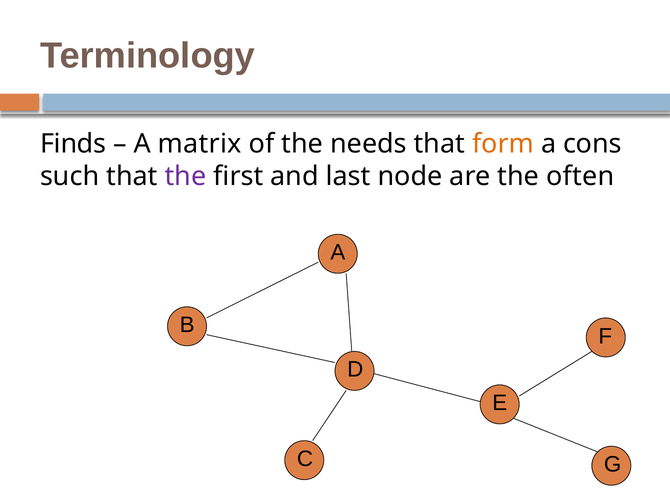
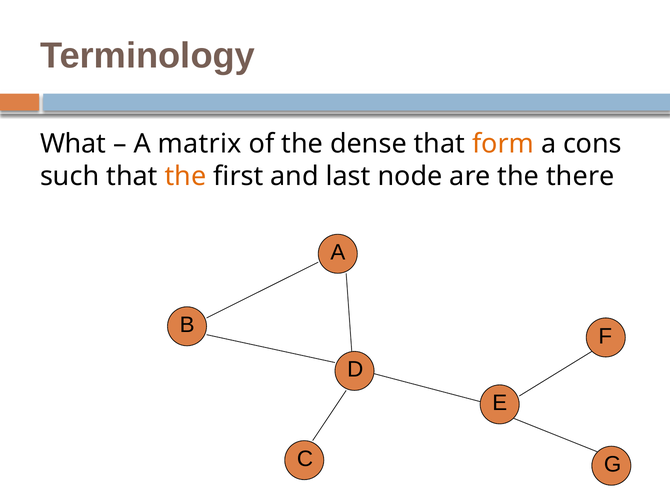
Finds: Finds -> What (73, 144)
needs: needs -> dense (368, 144)
the colour: purple -> orange (185, 177)
often: often -> there (580, 177)
